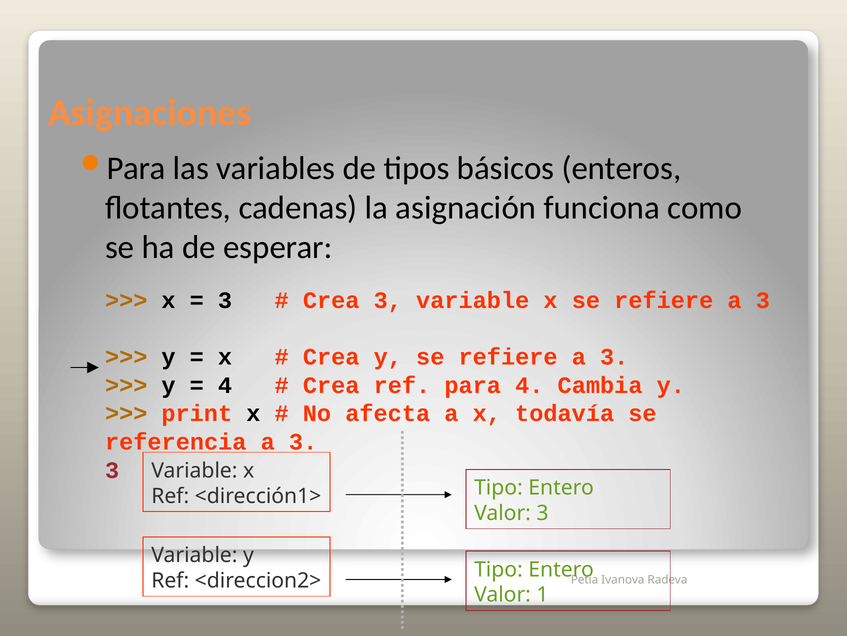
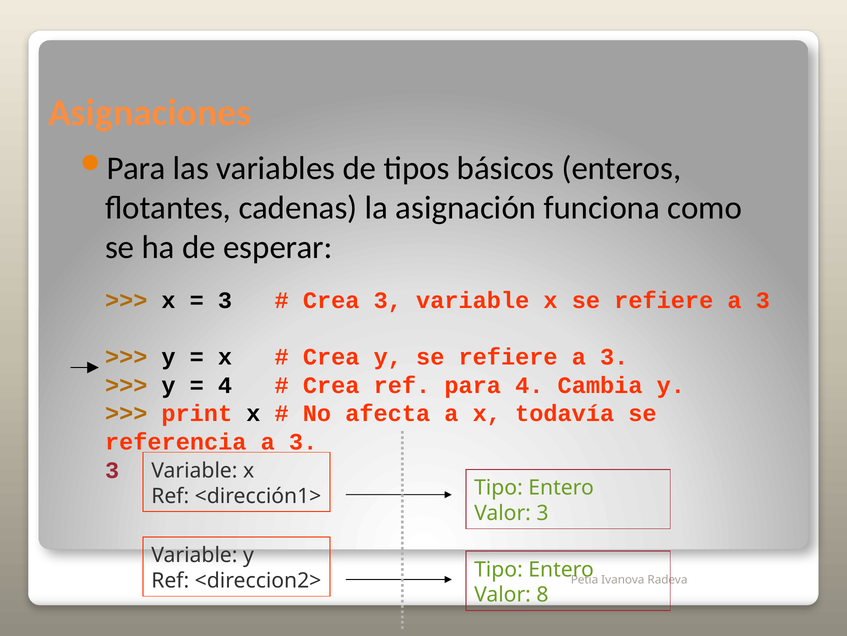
1: 1 -> 8 (542, 594)
